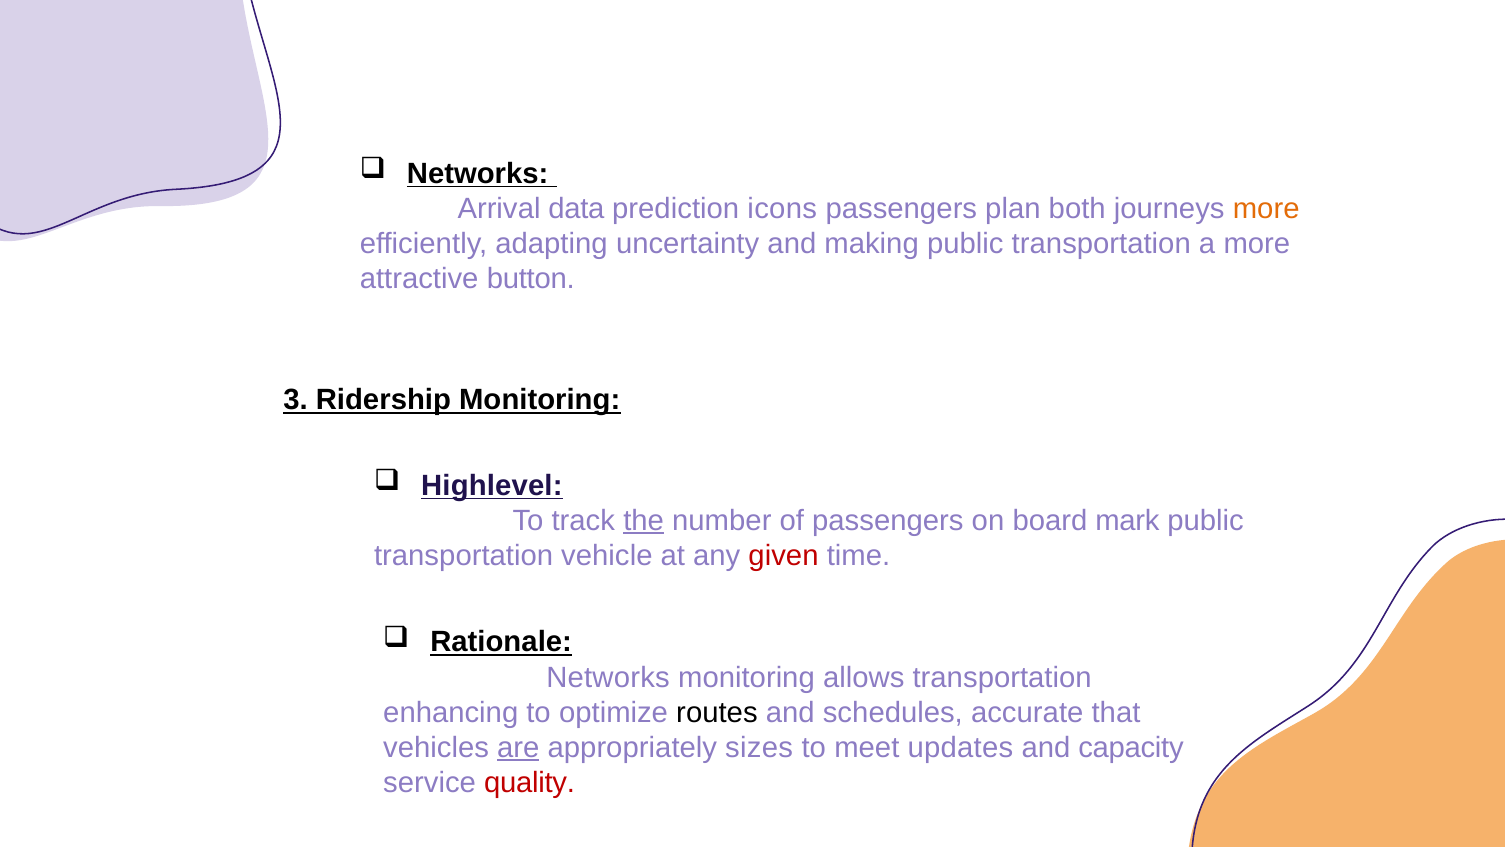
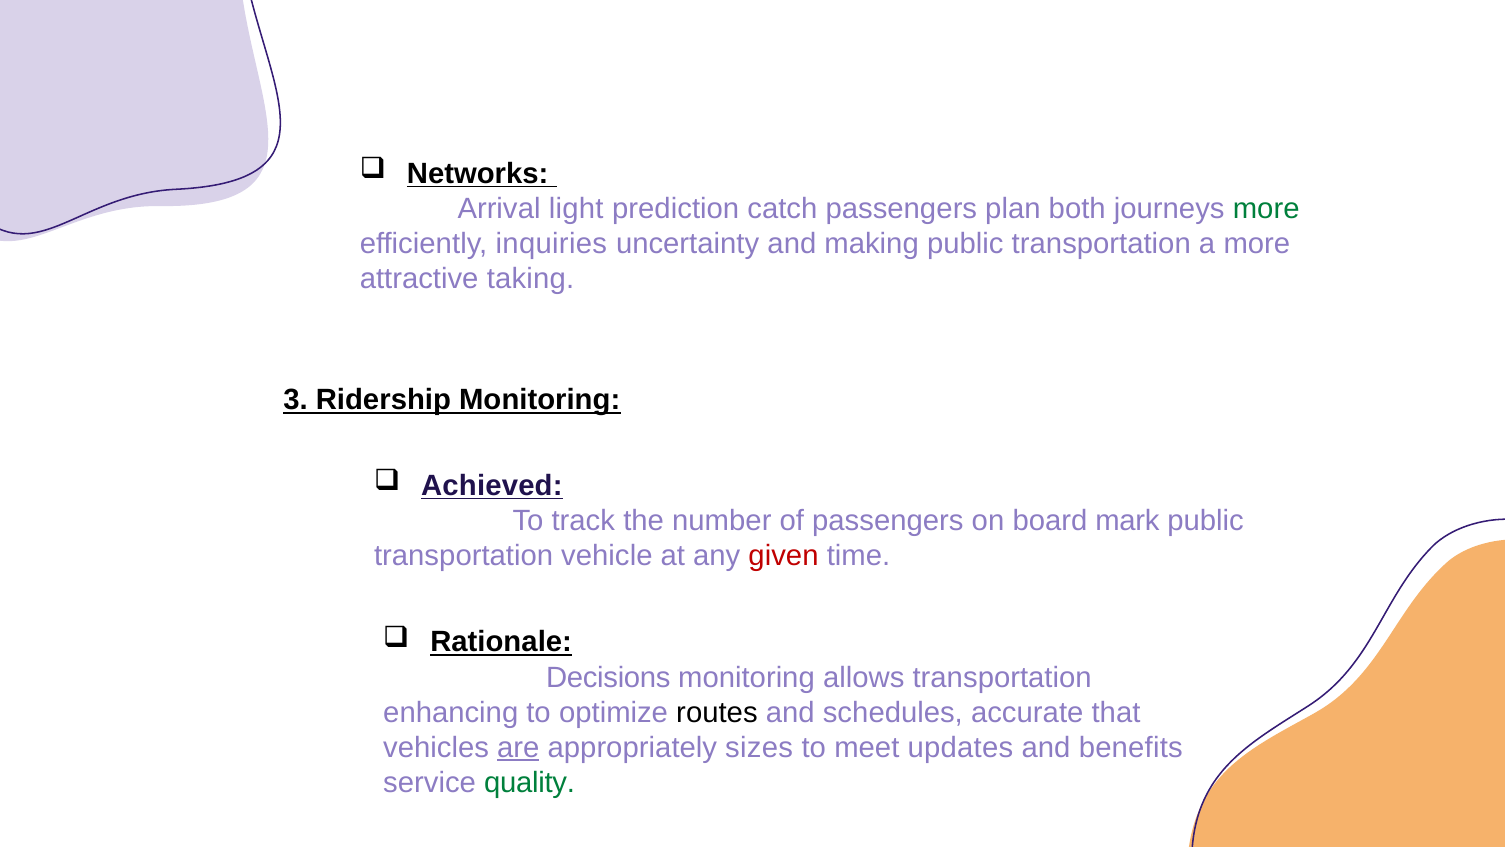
data: data -> light (576, 209)
icons: icons -> catch (782, 209)
more colour: orange -> green (1266, 209)
adapting: adapting -> inquiries (551, 244)
button: button -> taking (531, 279)
Highlevel: Highlevel -> Achieved (492, 485)
the underline: present -> none (644, 520)
Networks: Networks -> Decisions (608, 677)
capacity: capacity -> benefits (1131, 747)
quality colour: red -> green (530, 782)
